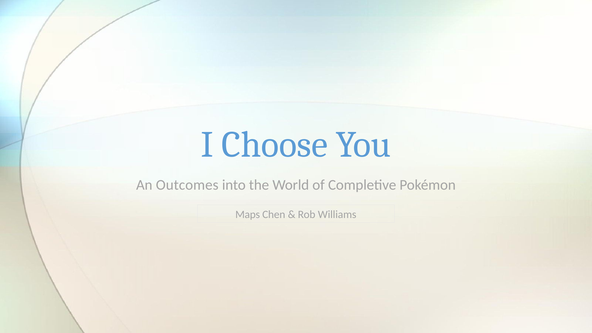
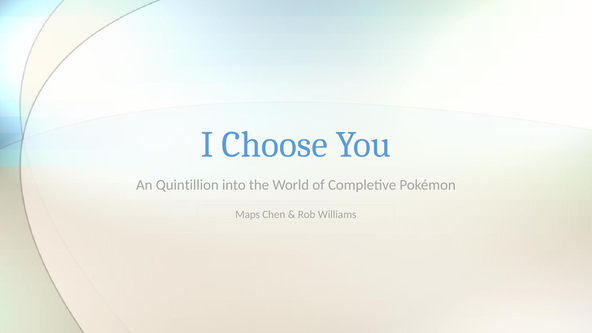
Outcomes: Outcomes -> Quintillion (187, 185)
